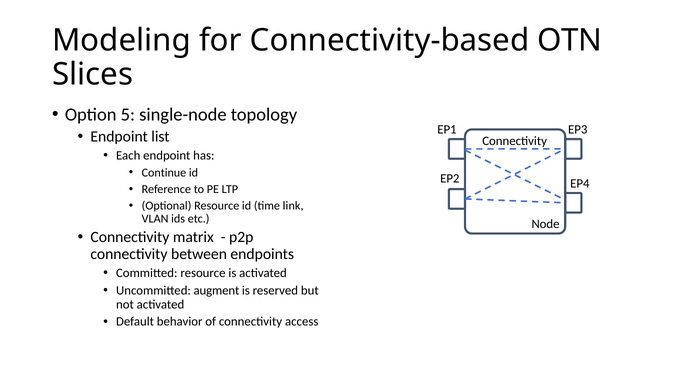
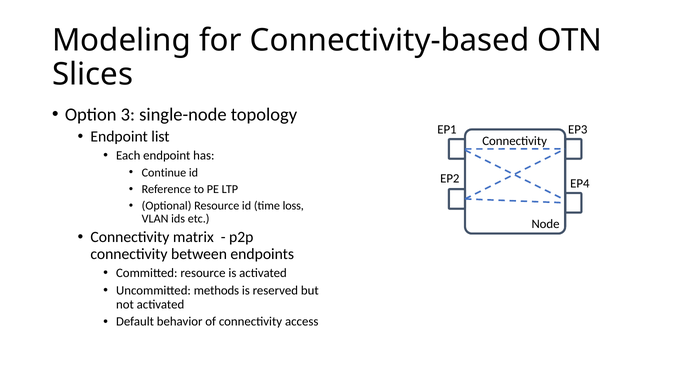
5: 5 -> 3 (128, 115)
link: link -> loss (293, 206)
augment: augment -> methods (216, 291)
